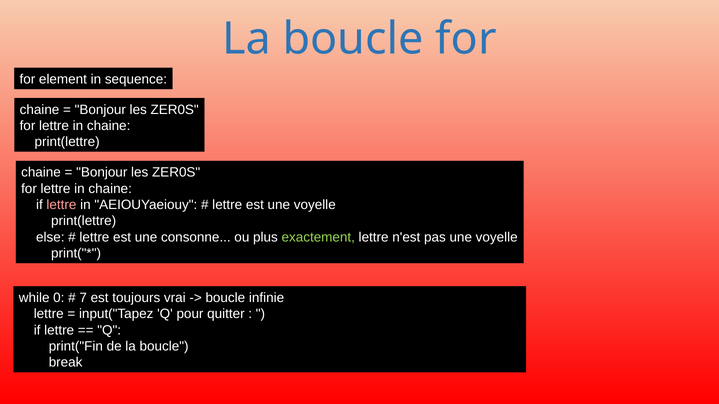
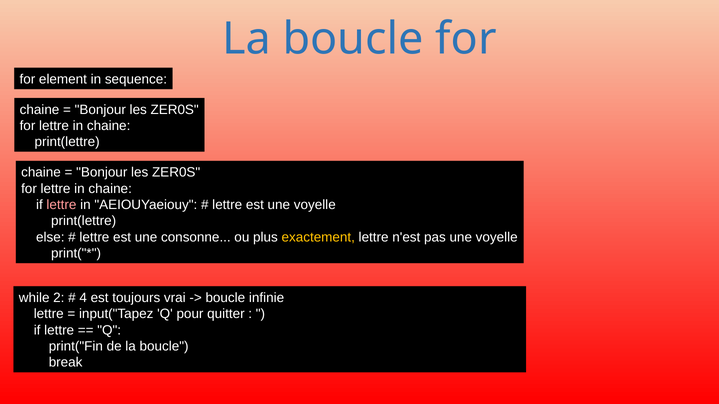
exactement colour: light green -> yellow (318, 237)
0: 0 -> 2 (59, 298)
7: 7 -> 4 (83, 298)
